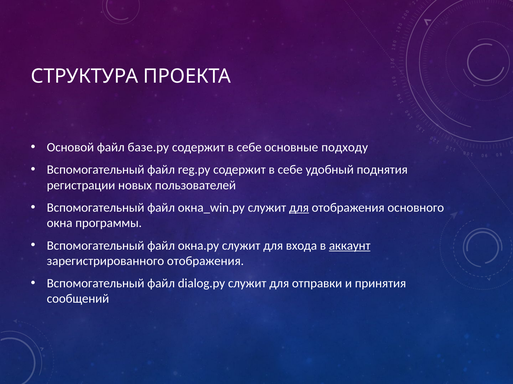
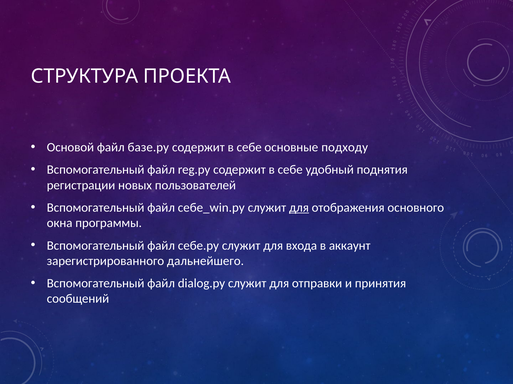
окна_win.py: окна_win.py -> себе_win.py (211, 208)
окна.py: окна.py -> себе.py (198, 246)
аккаунт underline: present -> none (350, 246)
зарегистрированного отображения: отображения -> дальнейшего (205, 261)
